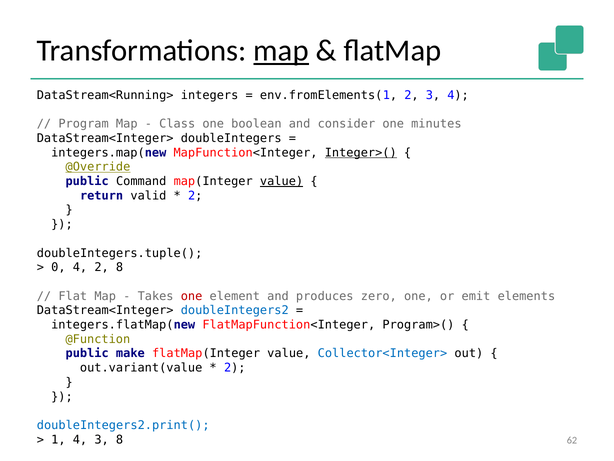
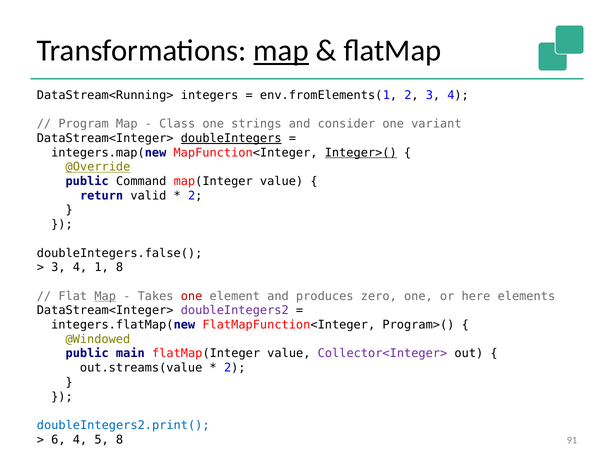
boolean: boolean -> strings (256, 124)
minutes: minutes -> variant (436, 124)
doubleIntegers underline: none -> present (231, 138)
value underline: present -> none (282, 181)
doubleIntegers.tuple(: doubleIntegers.tuple( -> doubleIntegers.false( (120, 253)
0: 0 -> 3 (58, 267)
4 2: 2 -> 1 (102, 267)
Map underline: none -> present (105, 296)
emit: emit -> here (476, 296)
doubleIntegers2 colour: blue -> purple (235, 310)
@Function: @Function -> @Windowed (98, 339)
make: make -> main (130, 353)
Collector<Integer> colour: blue -> purple (382, 353)
out.variant(value: out.variant(value -> out.streams(value (141, 368)
1: 1 -> 6 (58, 439)
4 3: 3 -> 5 (102, 439)
62: 62 -> 91 (572, 440)
